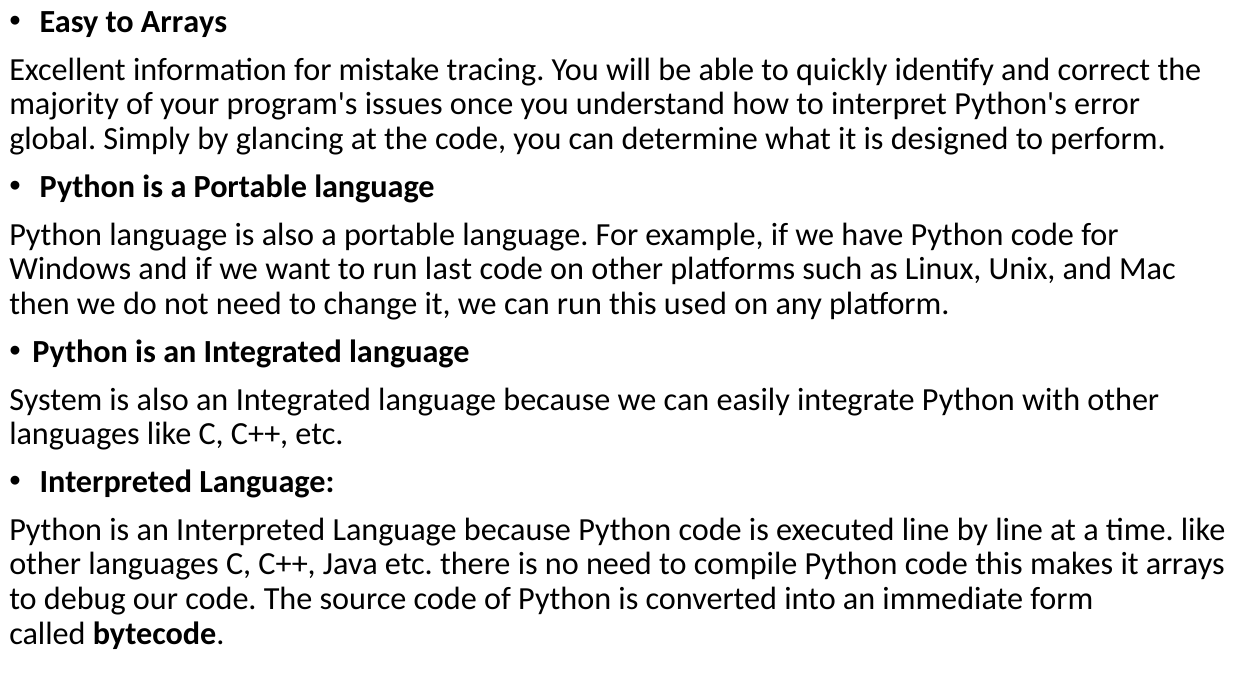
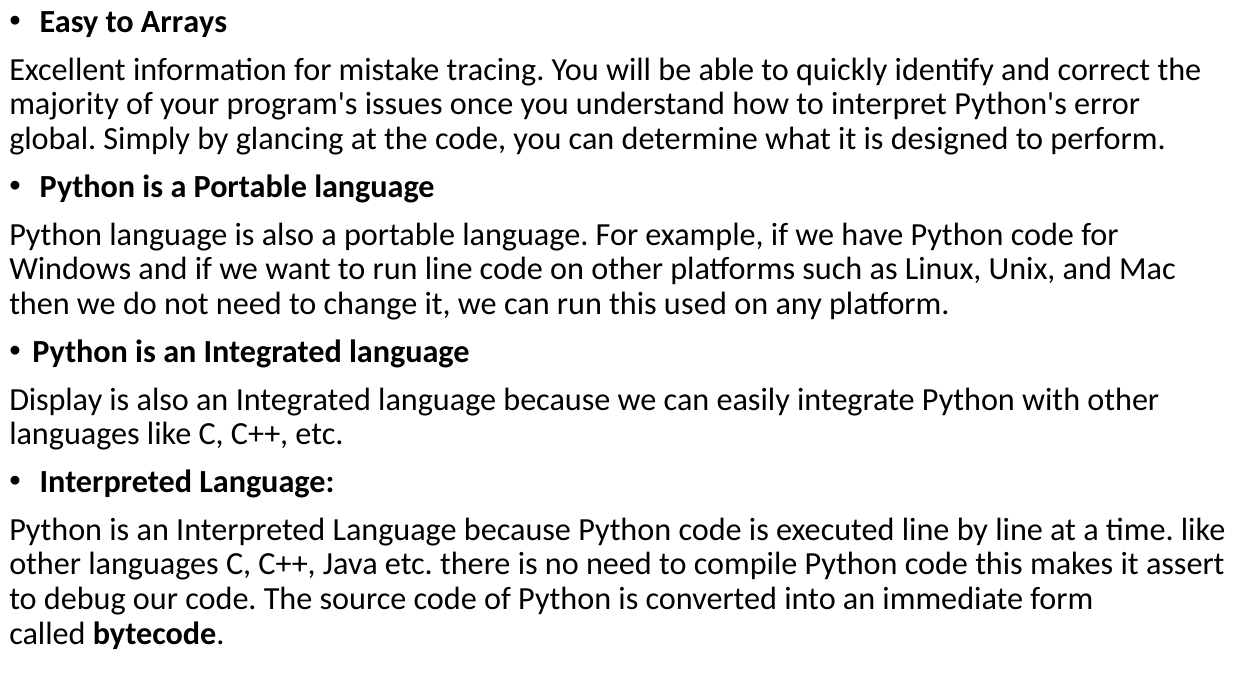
run last: last -> line (449, 269)
System: System -> Display (56, 399)
it arrays: arrays -> assert (1185, 564)
